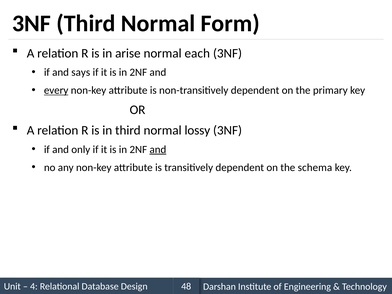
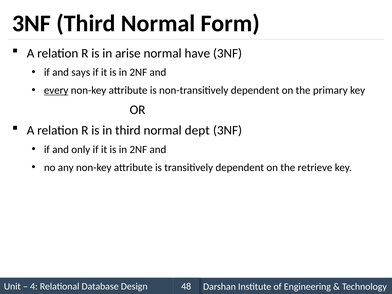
each: each -> have (197, 53)
lossy: lossy -> dept (197, 130)
and underline: present -> none (158, 149)
schema: schema -> retrieve (315, 167)
